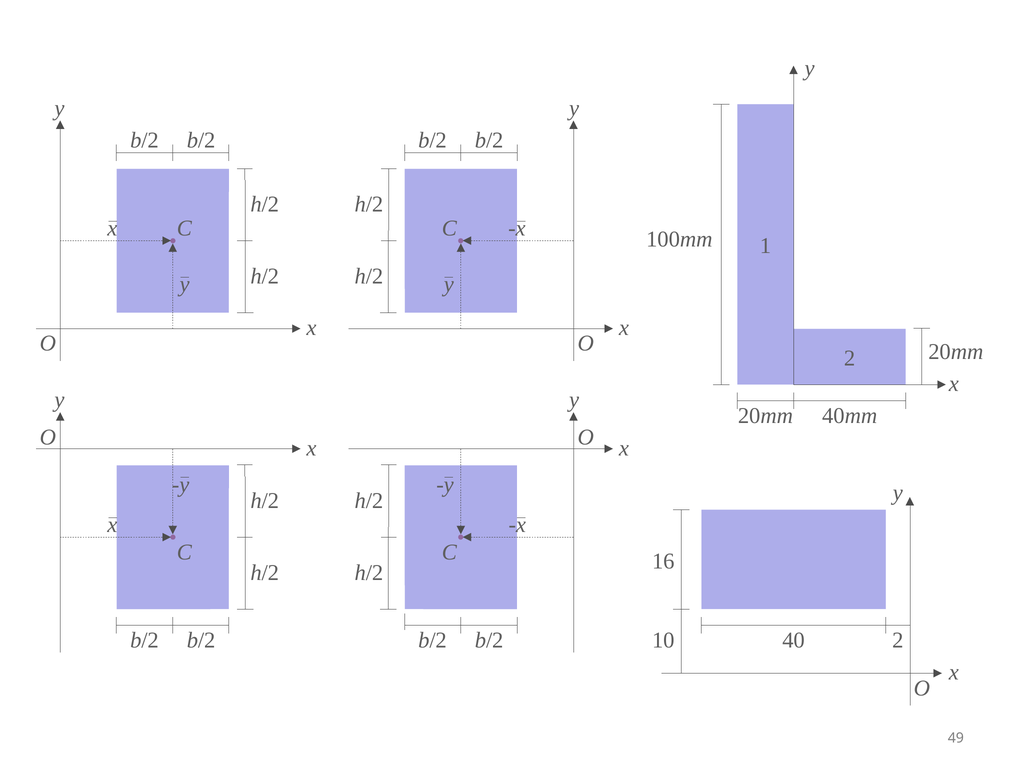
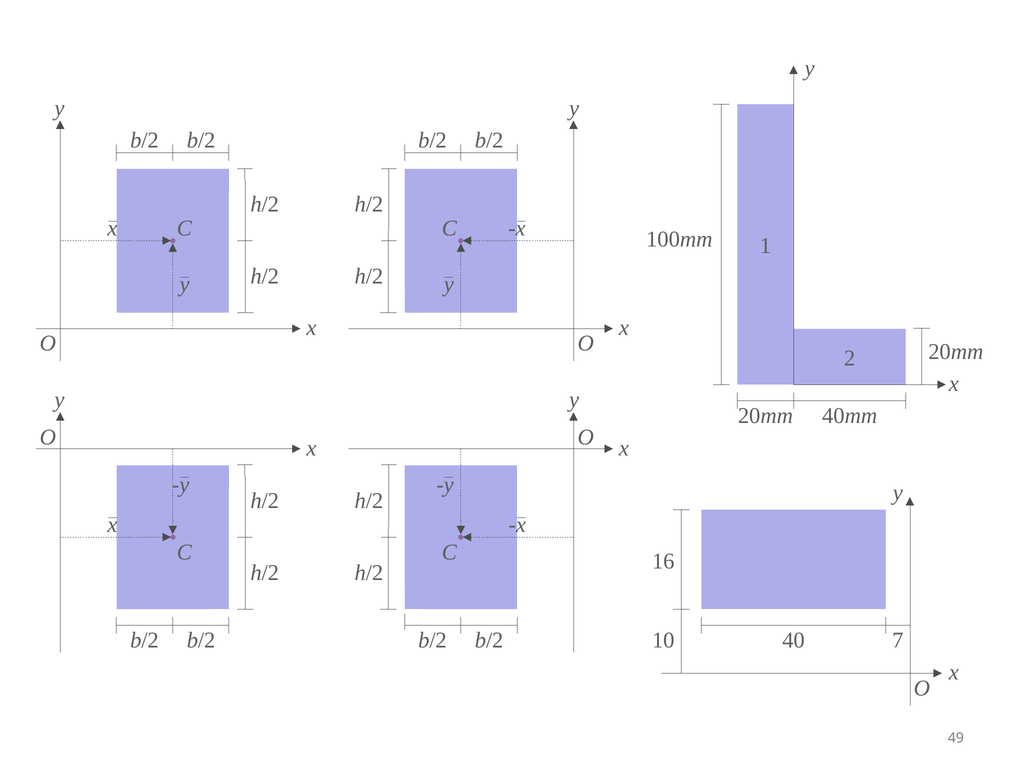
10 2: 2 -> 7 (898, 641)
